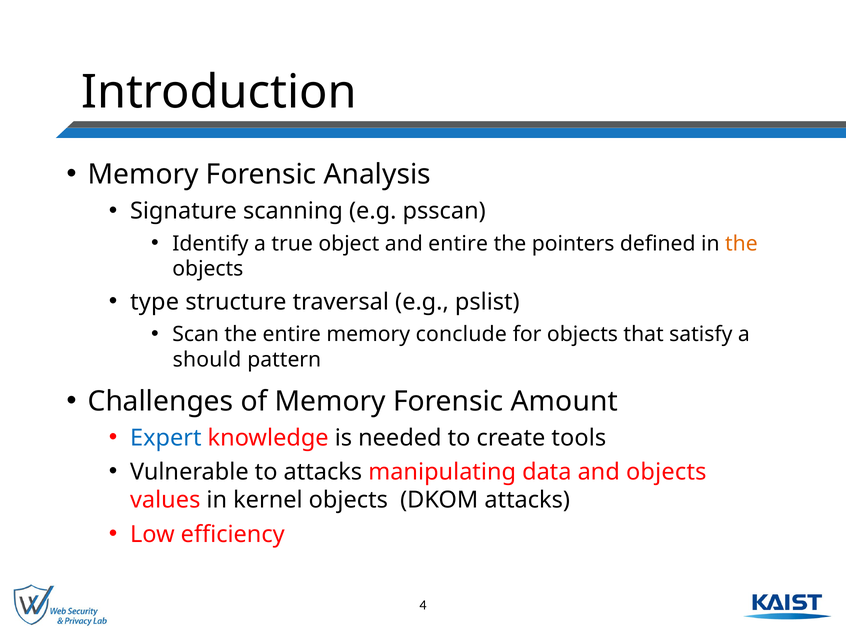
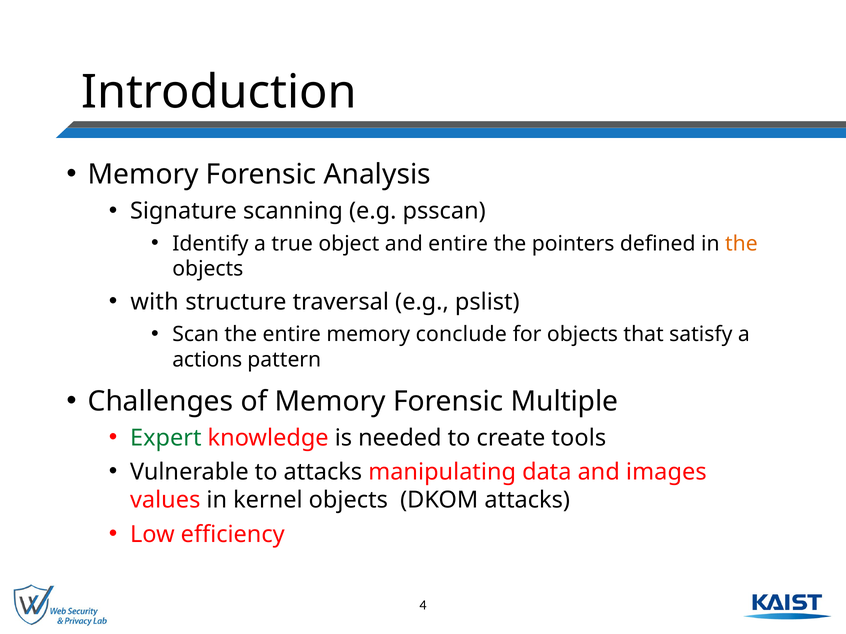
type: type -> with (155, 302)
should: should -> actions (207, 360)
Amount: Amount -> Multiple (564, 402)
Expert colour: blue -> green (166, 438)
and objects: objects -> images (666, 472)
